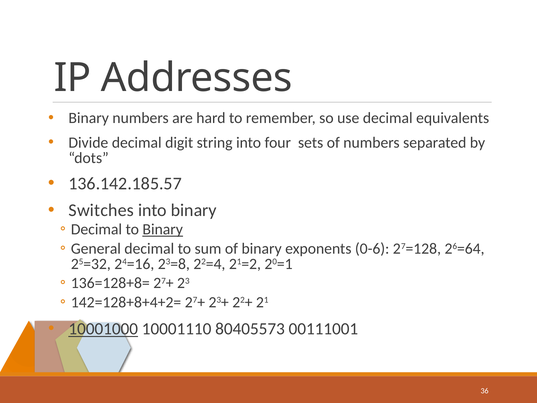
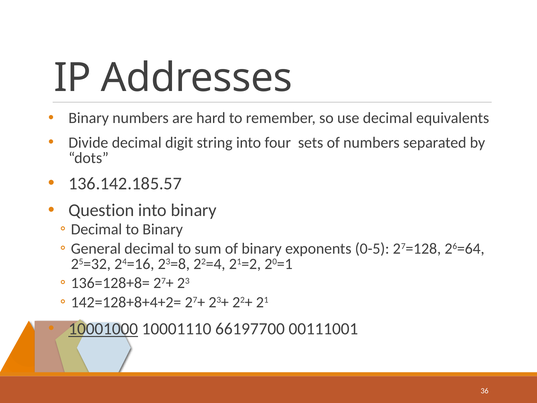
Switches: Switches -> Question (101, 210)
Binary underline: present -> none (163, 229)
0-6: 0-6 -> 0-5 (372, 249)
80405573: 80405573 -> 66197700 (250, 329)
